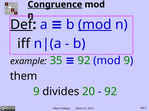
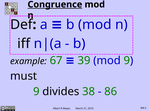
Def underline: present -> none (21, 25)
mod underline: present -> none (95, 25)
35: 35 -> 67 (56, 61)
92: 92 -> 39 (84, 61)
them: them -> must (24, 77)
20: 20 -> 38 (89, 92)
92: 92 -> 86 (111, 92)
